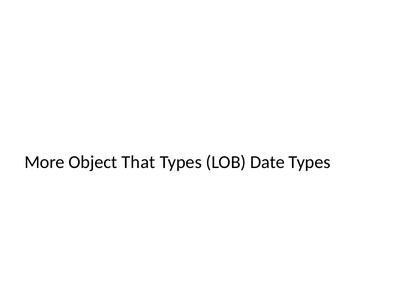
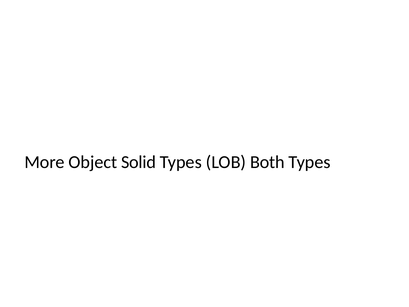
That: That -> Solid (139, 162)
Date: Date -> Both (267, 162)
